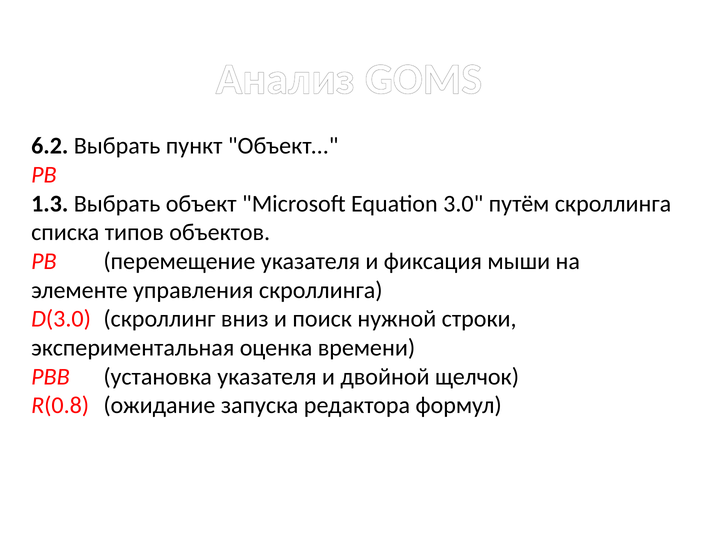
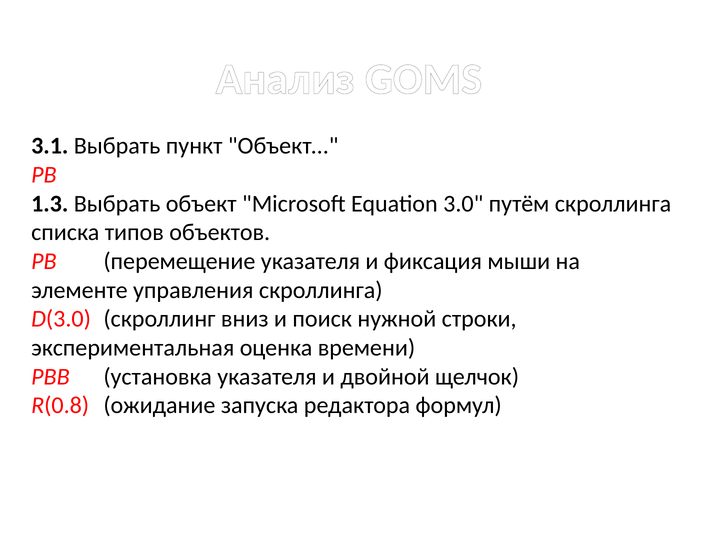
6.2: 6.2 -> 3.1 (50, 146)
